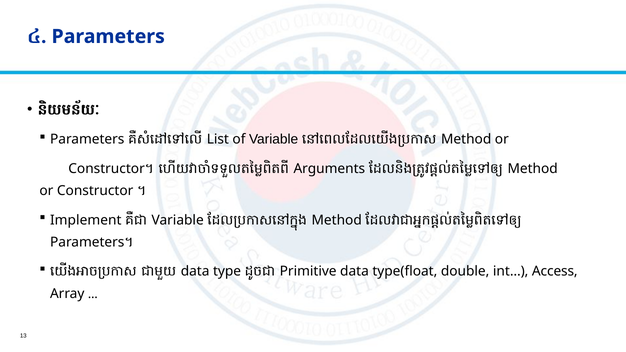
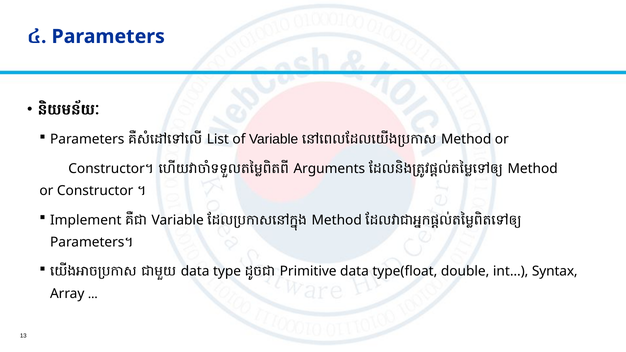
Access: Access -> Syntax (555, 271)
